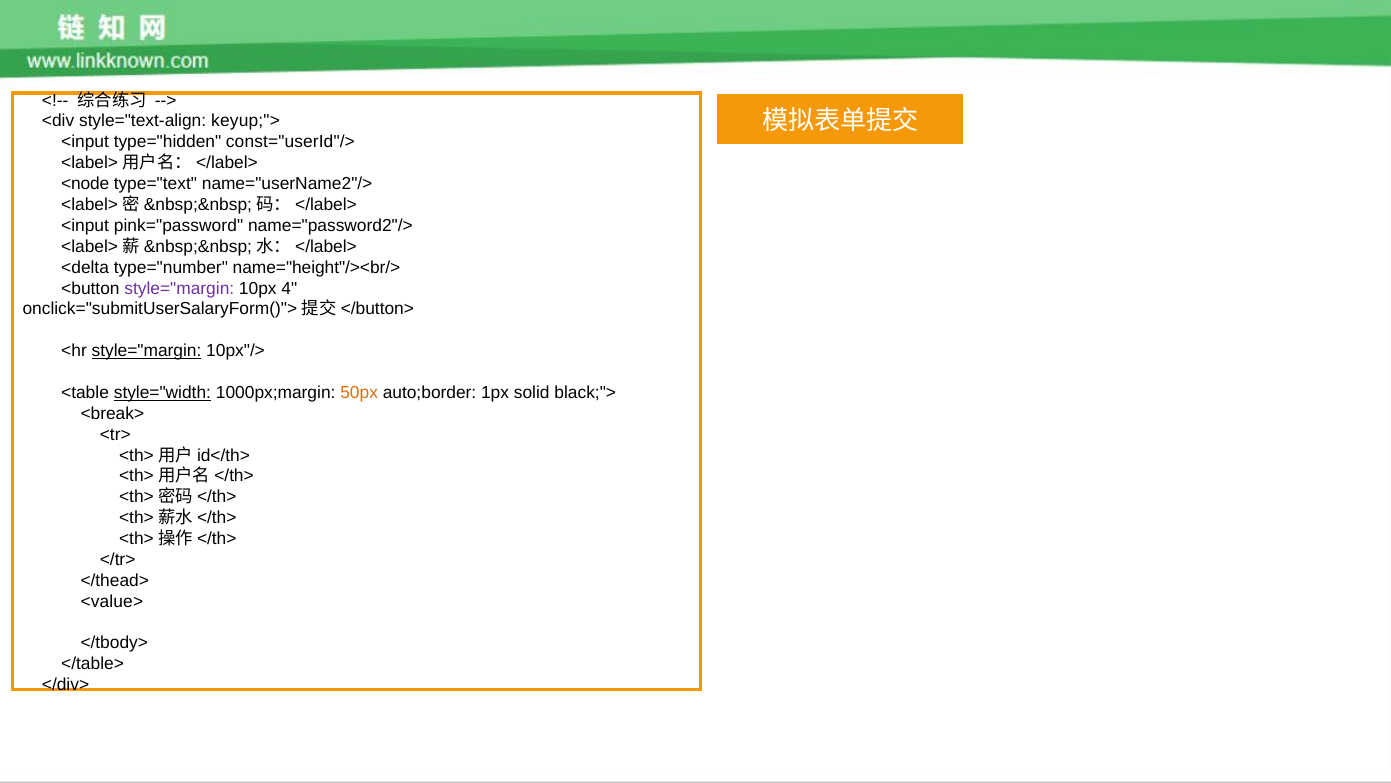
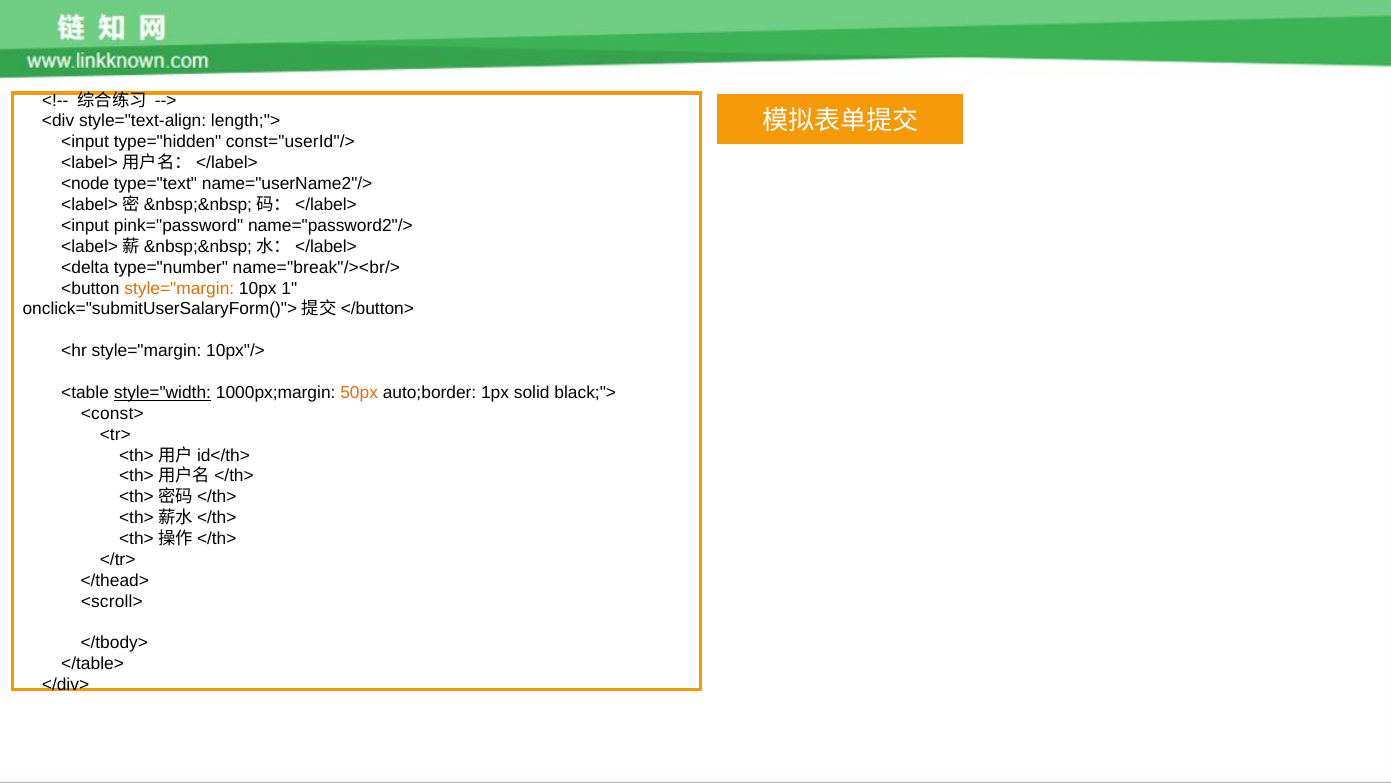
keyup;">: keyup;"> -> length;"> (246, 121)
name="height"/><br/>: name="height"/><br/> -> name="break"/><br/> (316, 267)
style="margin colour: purple -> orange (179, 288)
4: 4 -> 1 (289, 288)
style="margin underline: present -> none (147, 351)
<break>: <break> -> <const> (112, 413)
<value>: <value> -> <scroll> (112, 601)
